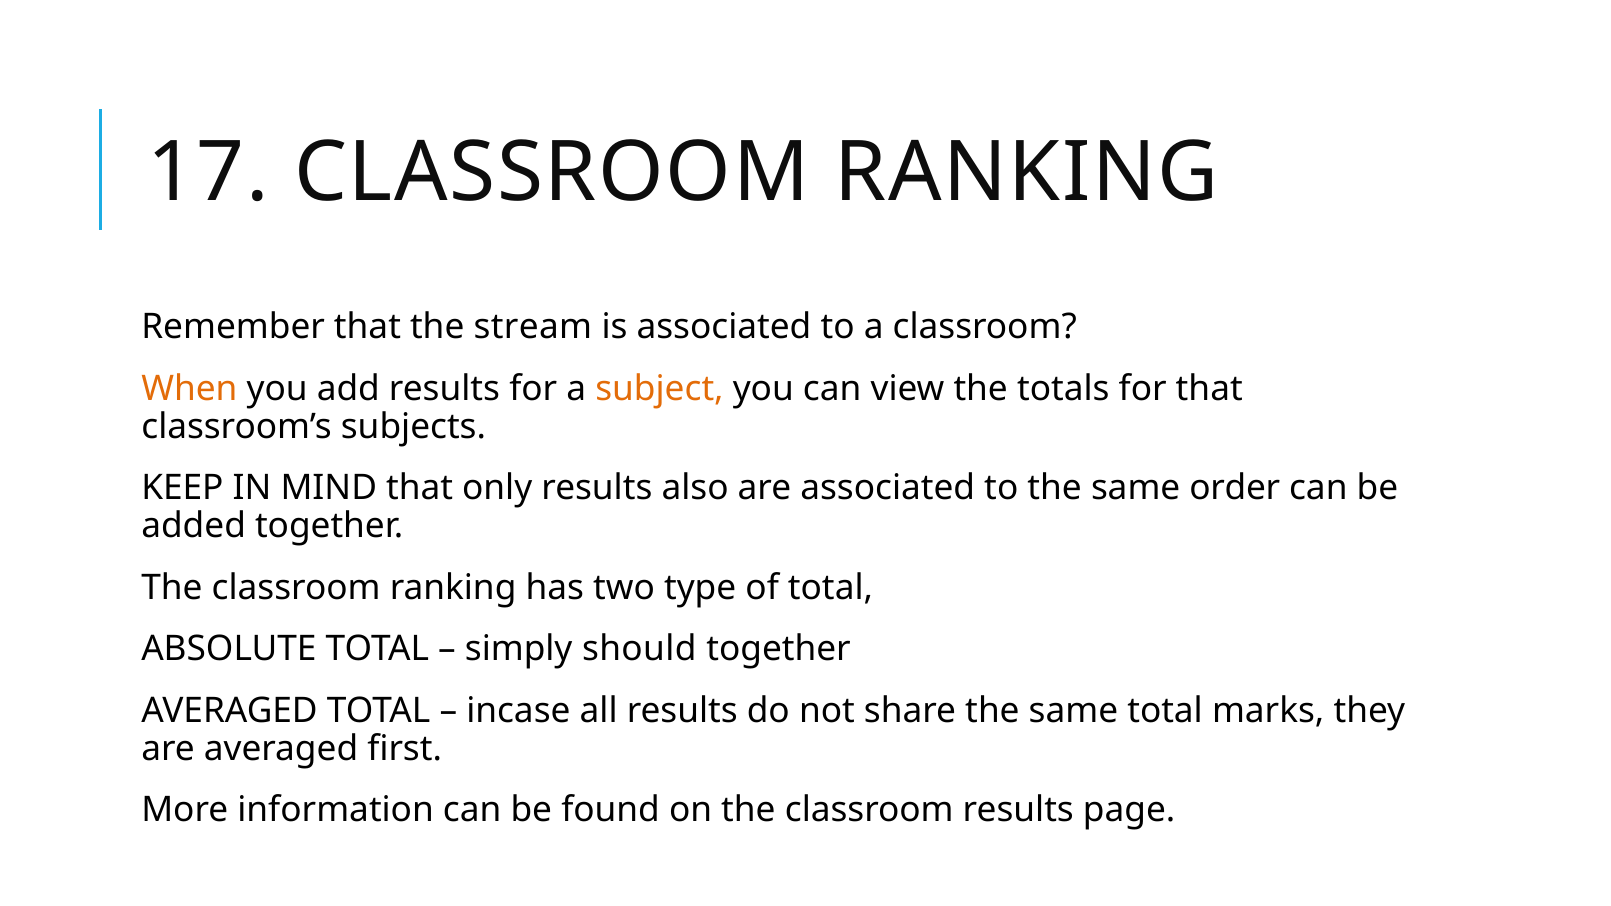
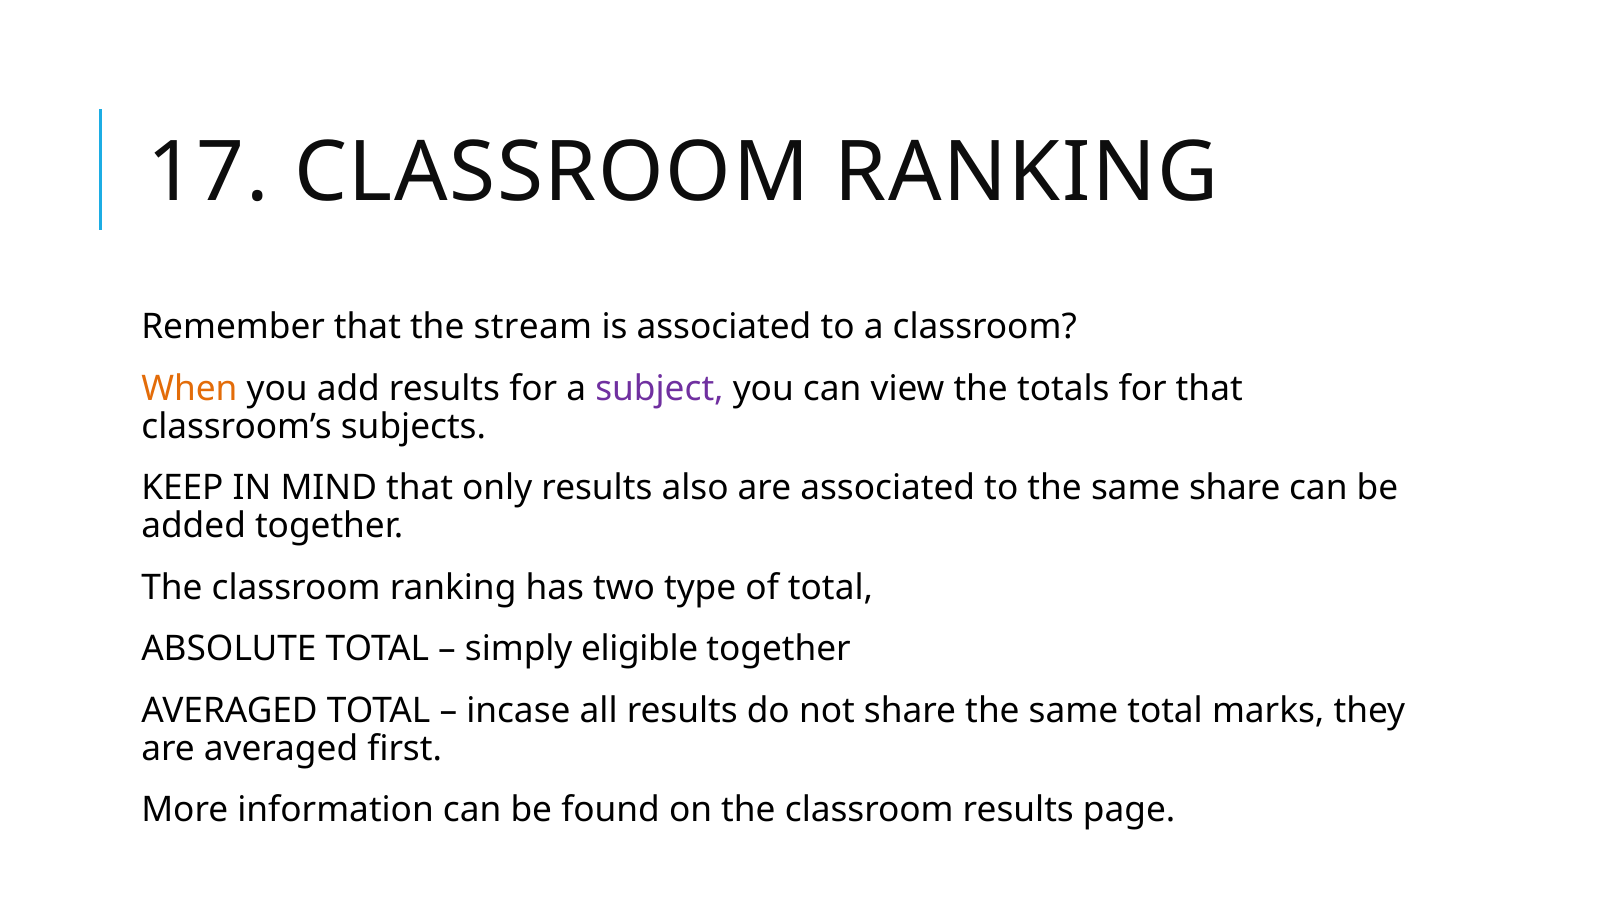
subject colour: orange -> purple (659, 388)
same order: order -> share (1235, 488)
should: should -> eligible (640, 649)
